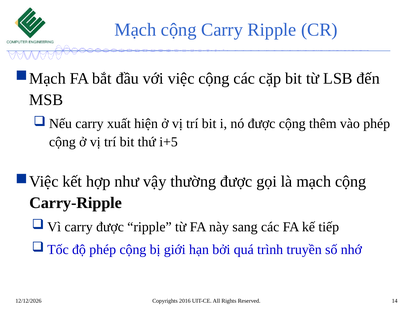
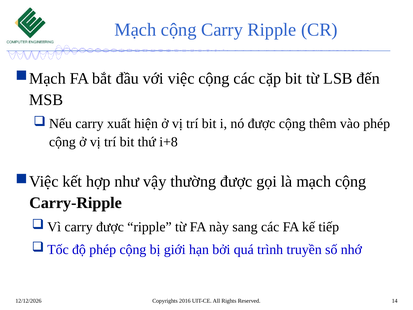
i+5: i+5 -> i+8 (169, 142)
